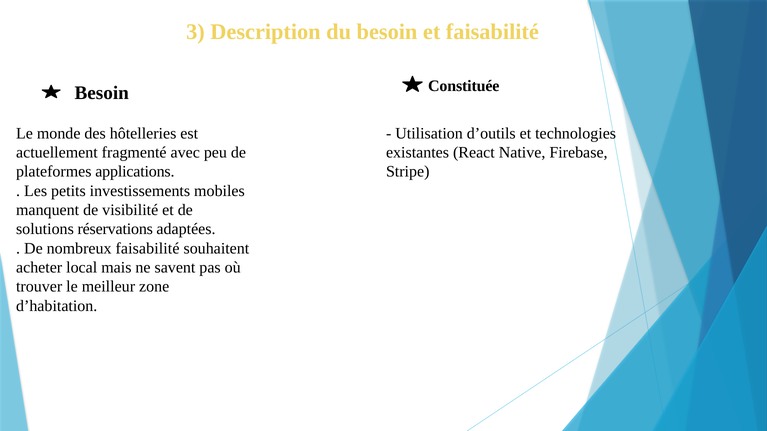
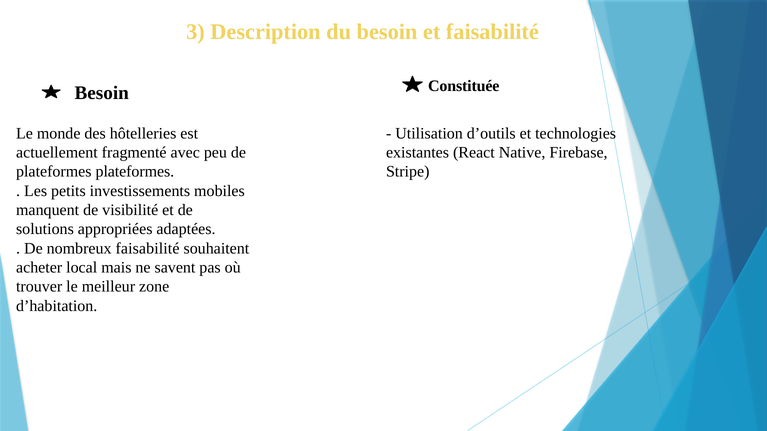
plateformes applications: applications -> plateformes (135, 172)
réservations: réservations -> appropriées (115, 229)
